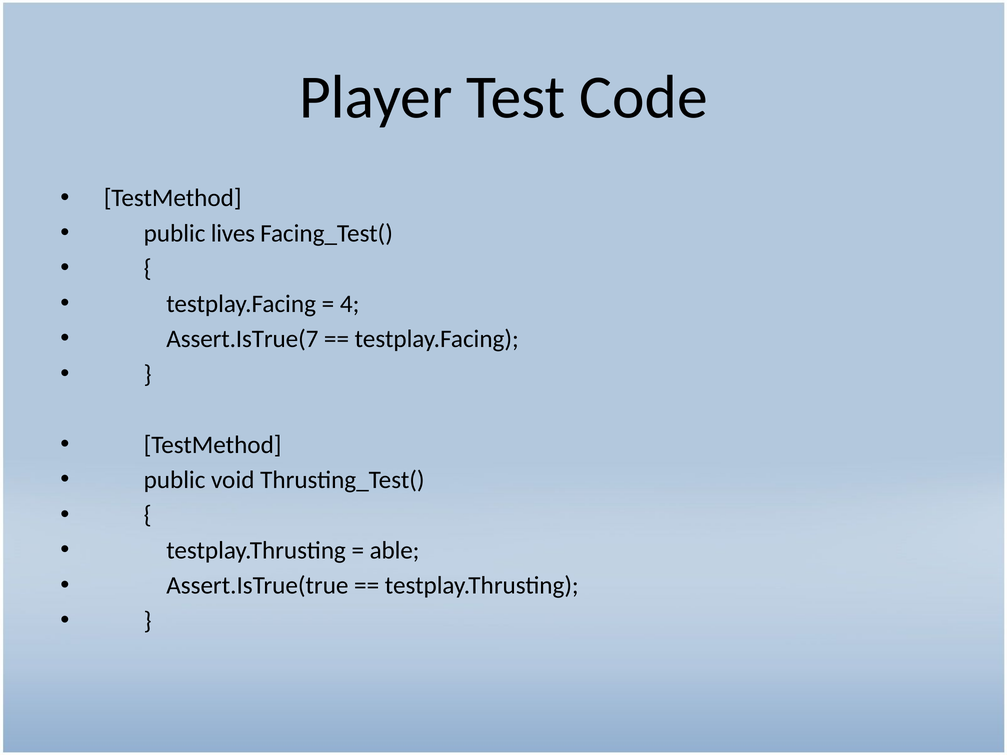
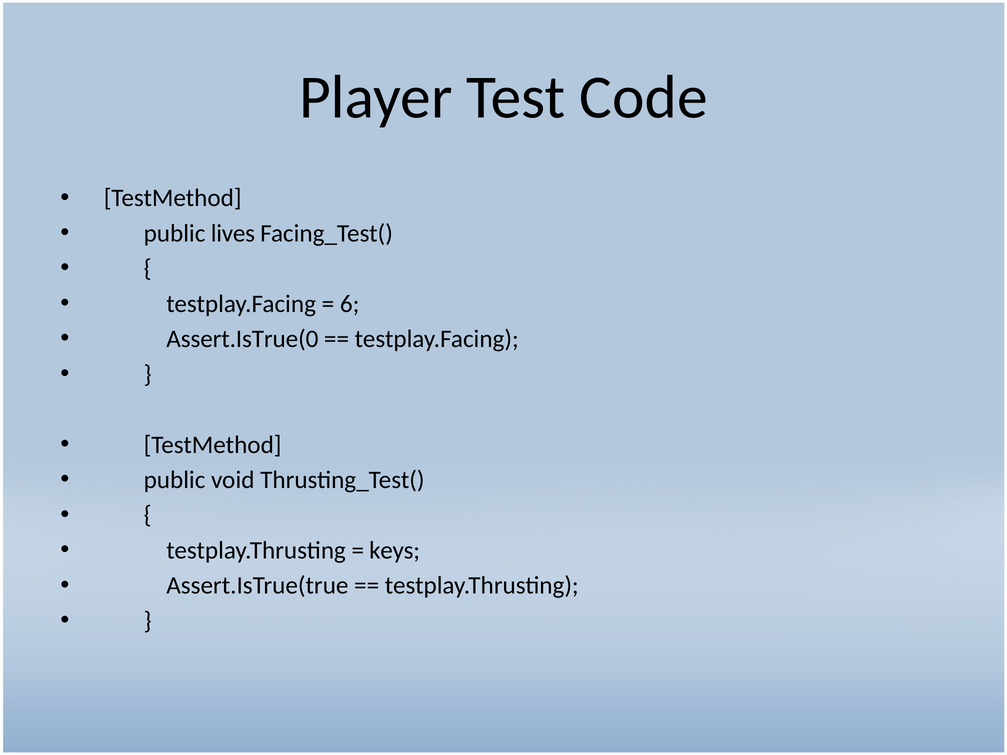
4: 4 -> 6 (350, 304)
Assert.IsTrue(7: Assert.IsTrue(7 -> Assert.IsTrue(0 (242, 339)
able: able -> keys (395, 551)
